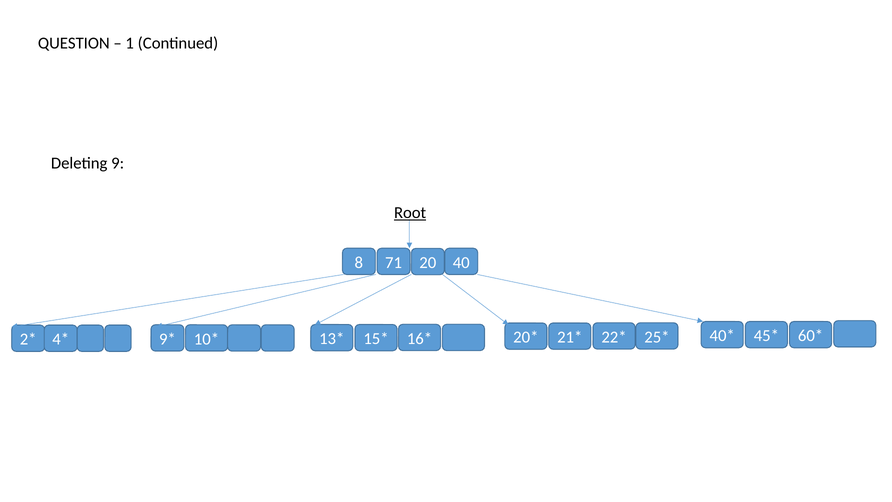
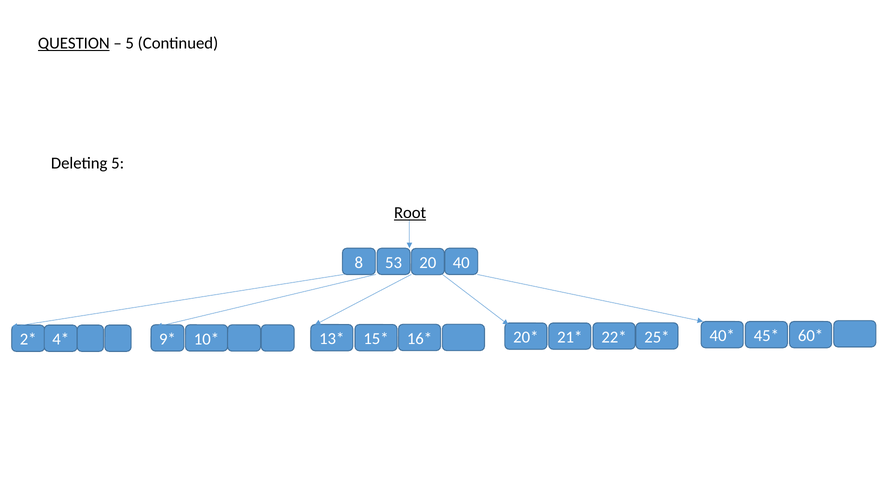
QUESTION underline: none -> present (74, 43)
1: 1 -> 5 (130, 43)
Deleting 9: 9 -> 5 (118, 163)
71: 71 -> 53 (394, 262)
